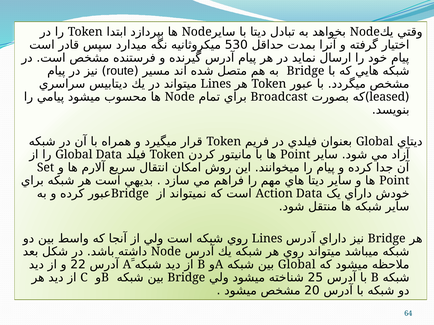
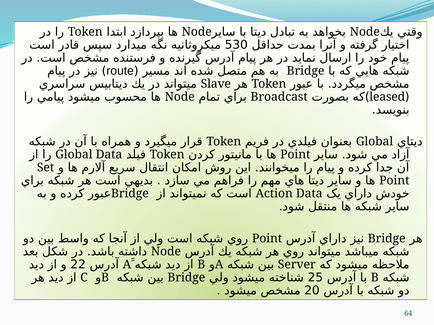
Lines: Lines -> Slave (216, 84)
Lines: Lines -> Point (267, 239)
Global: Global -> Server (297, 265)
